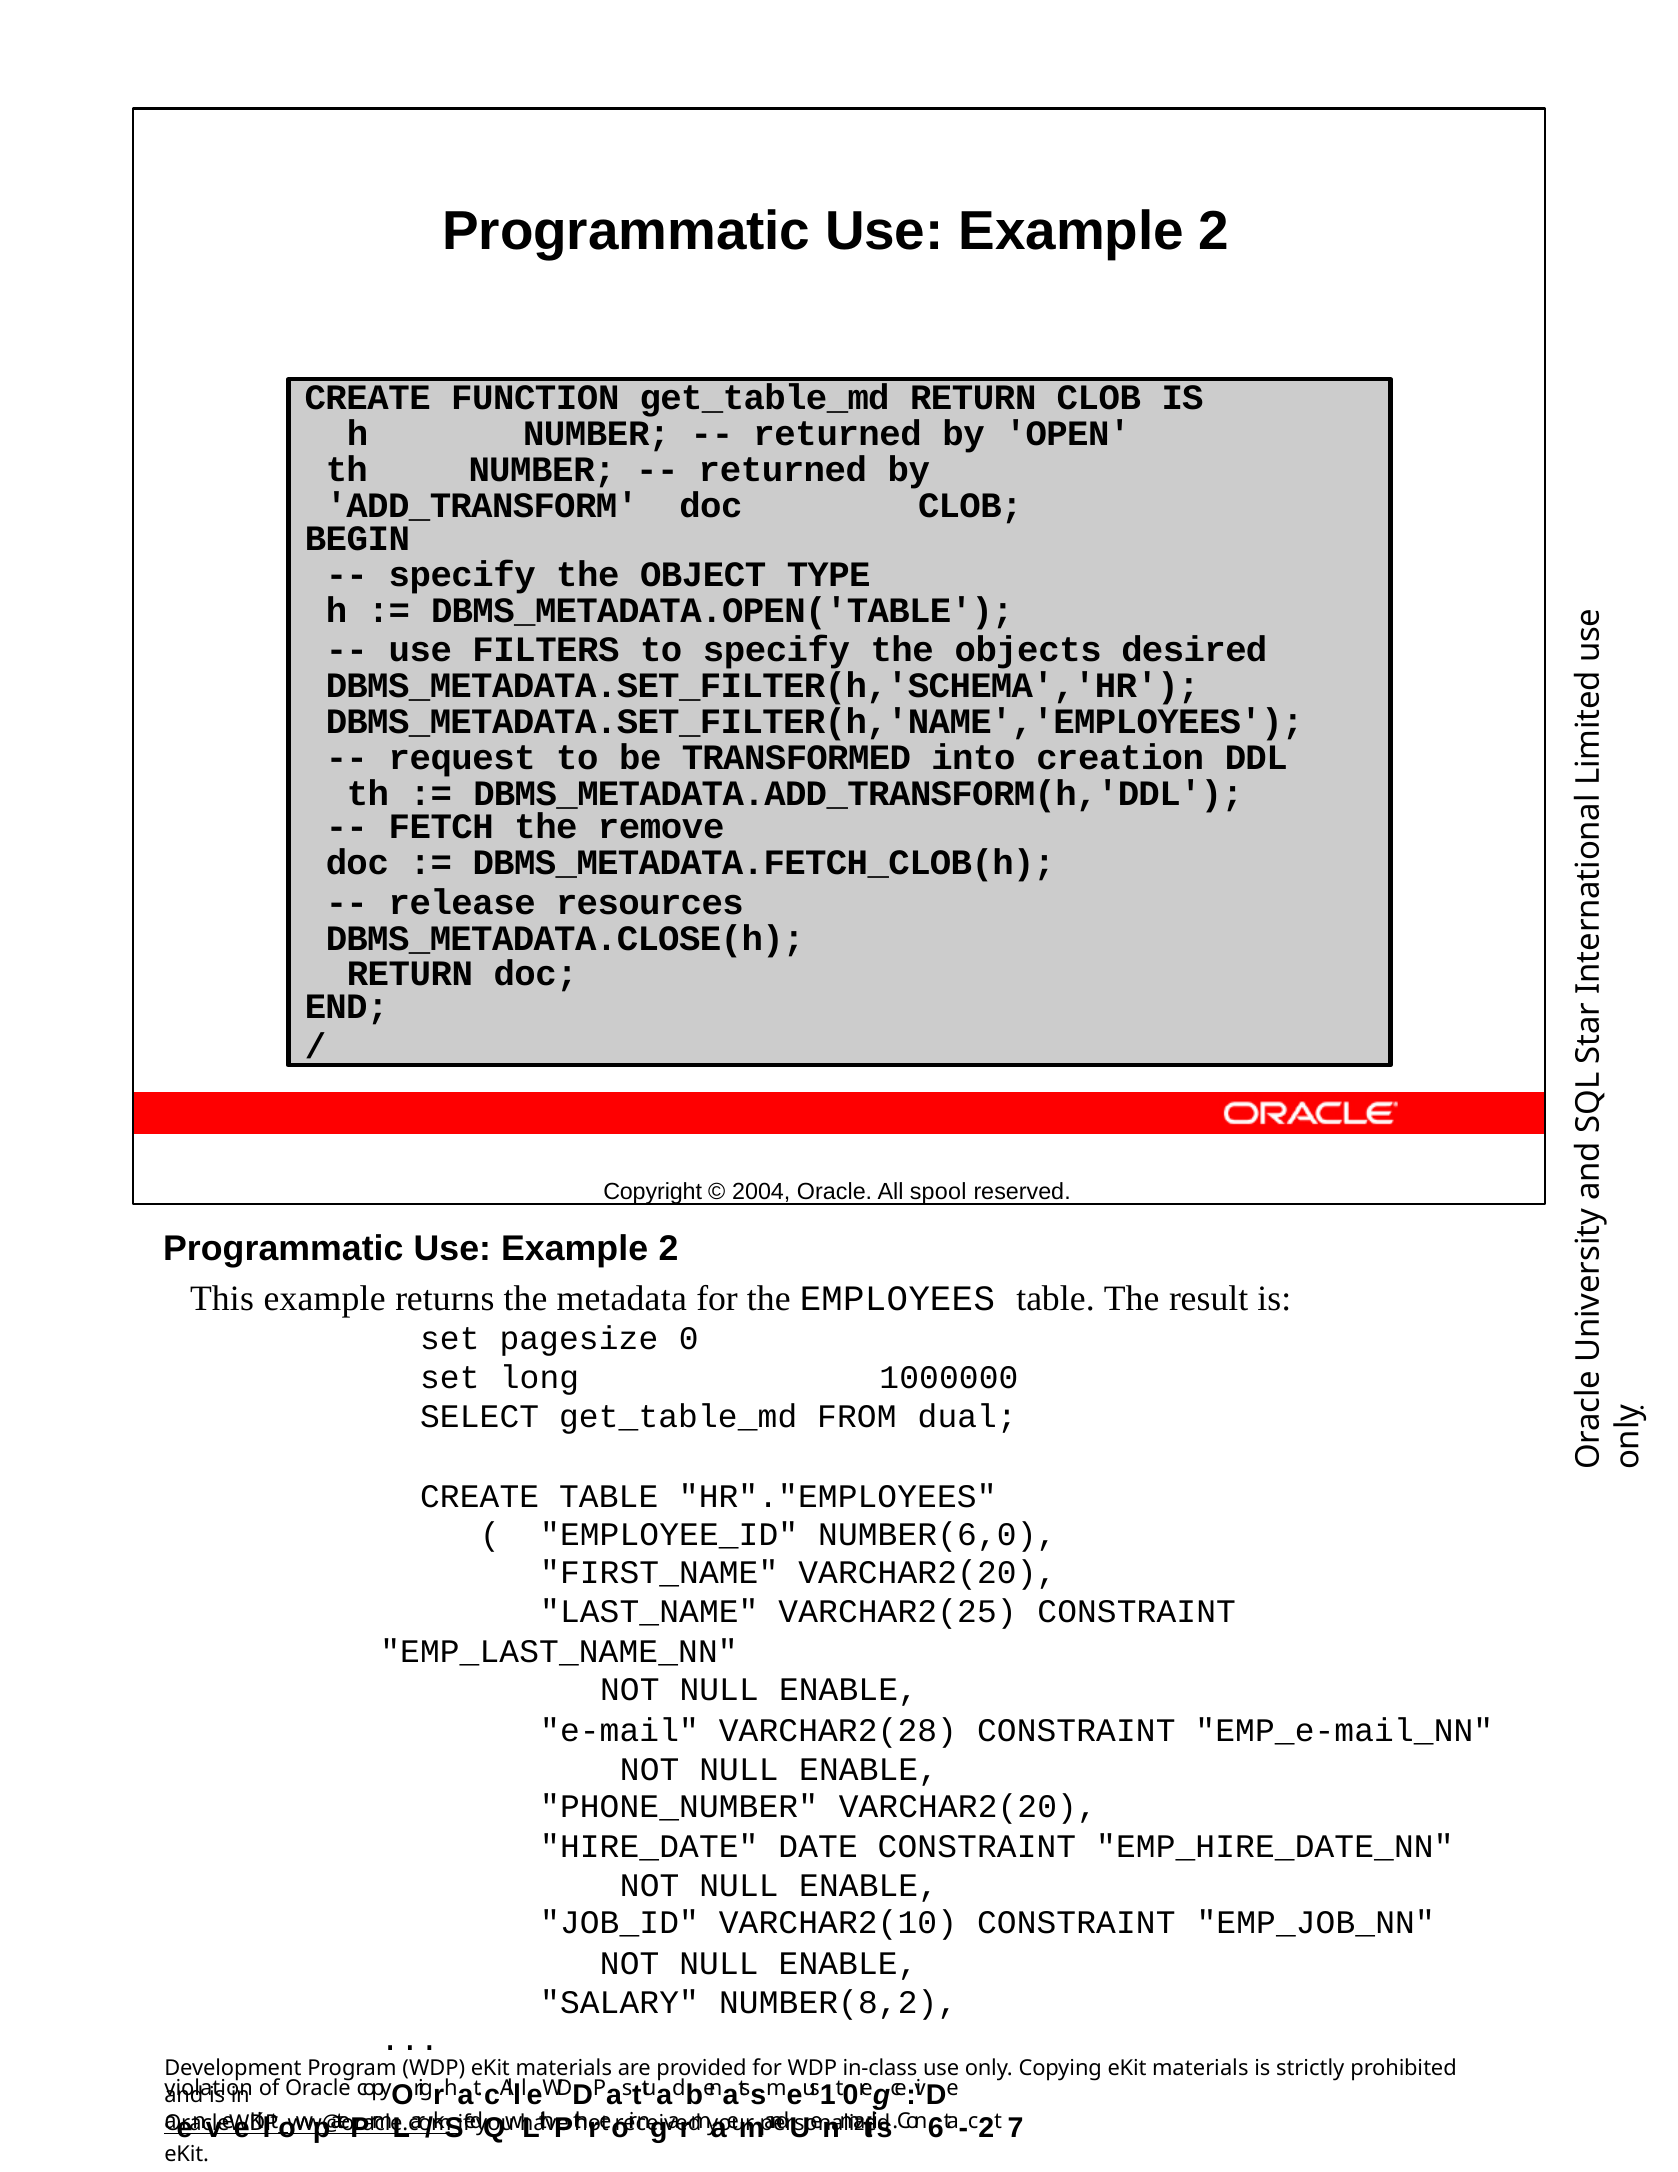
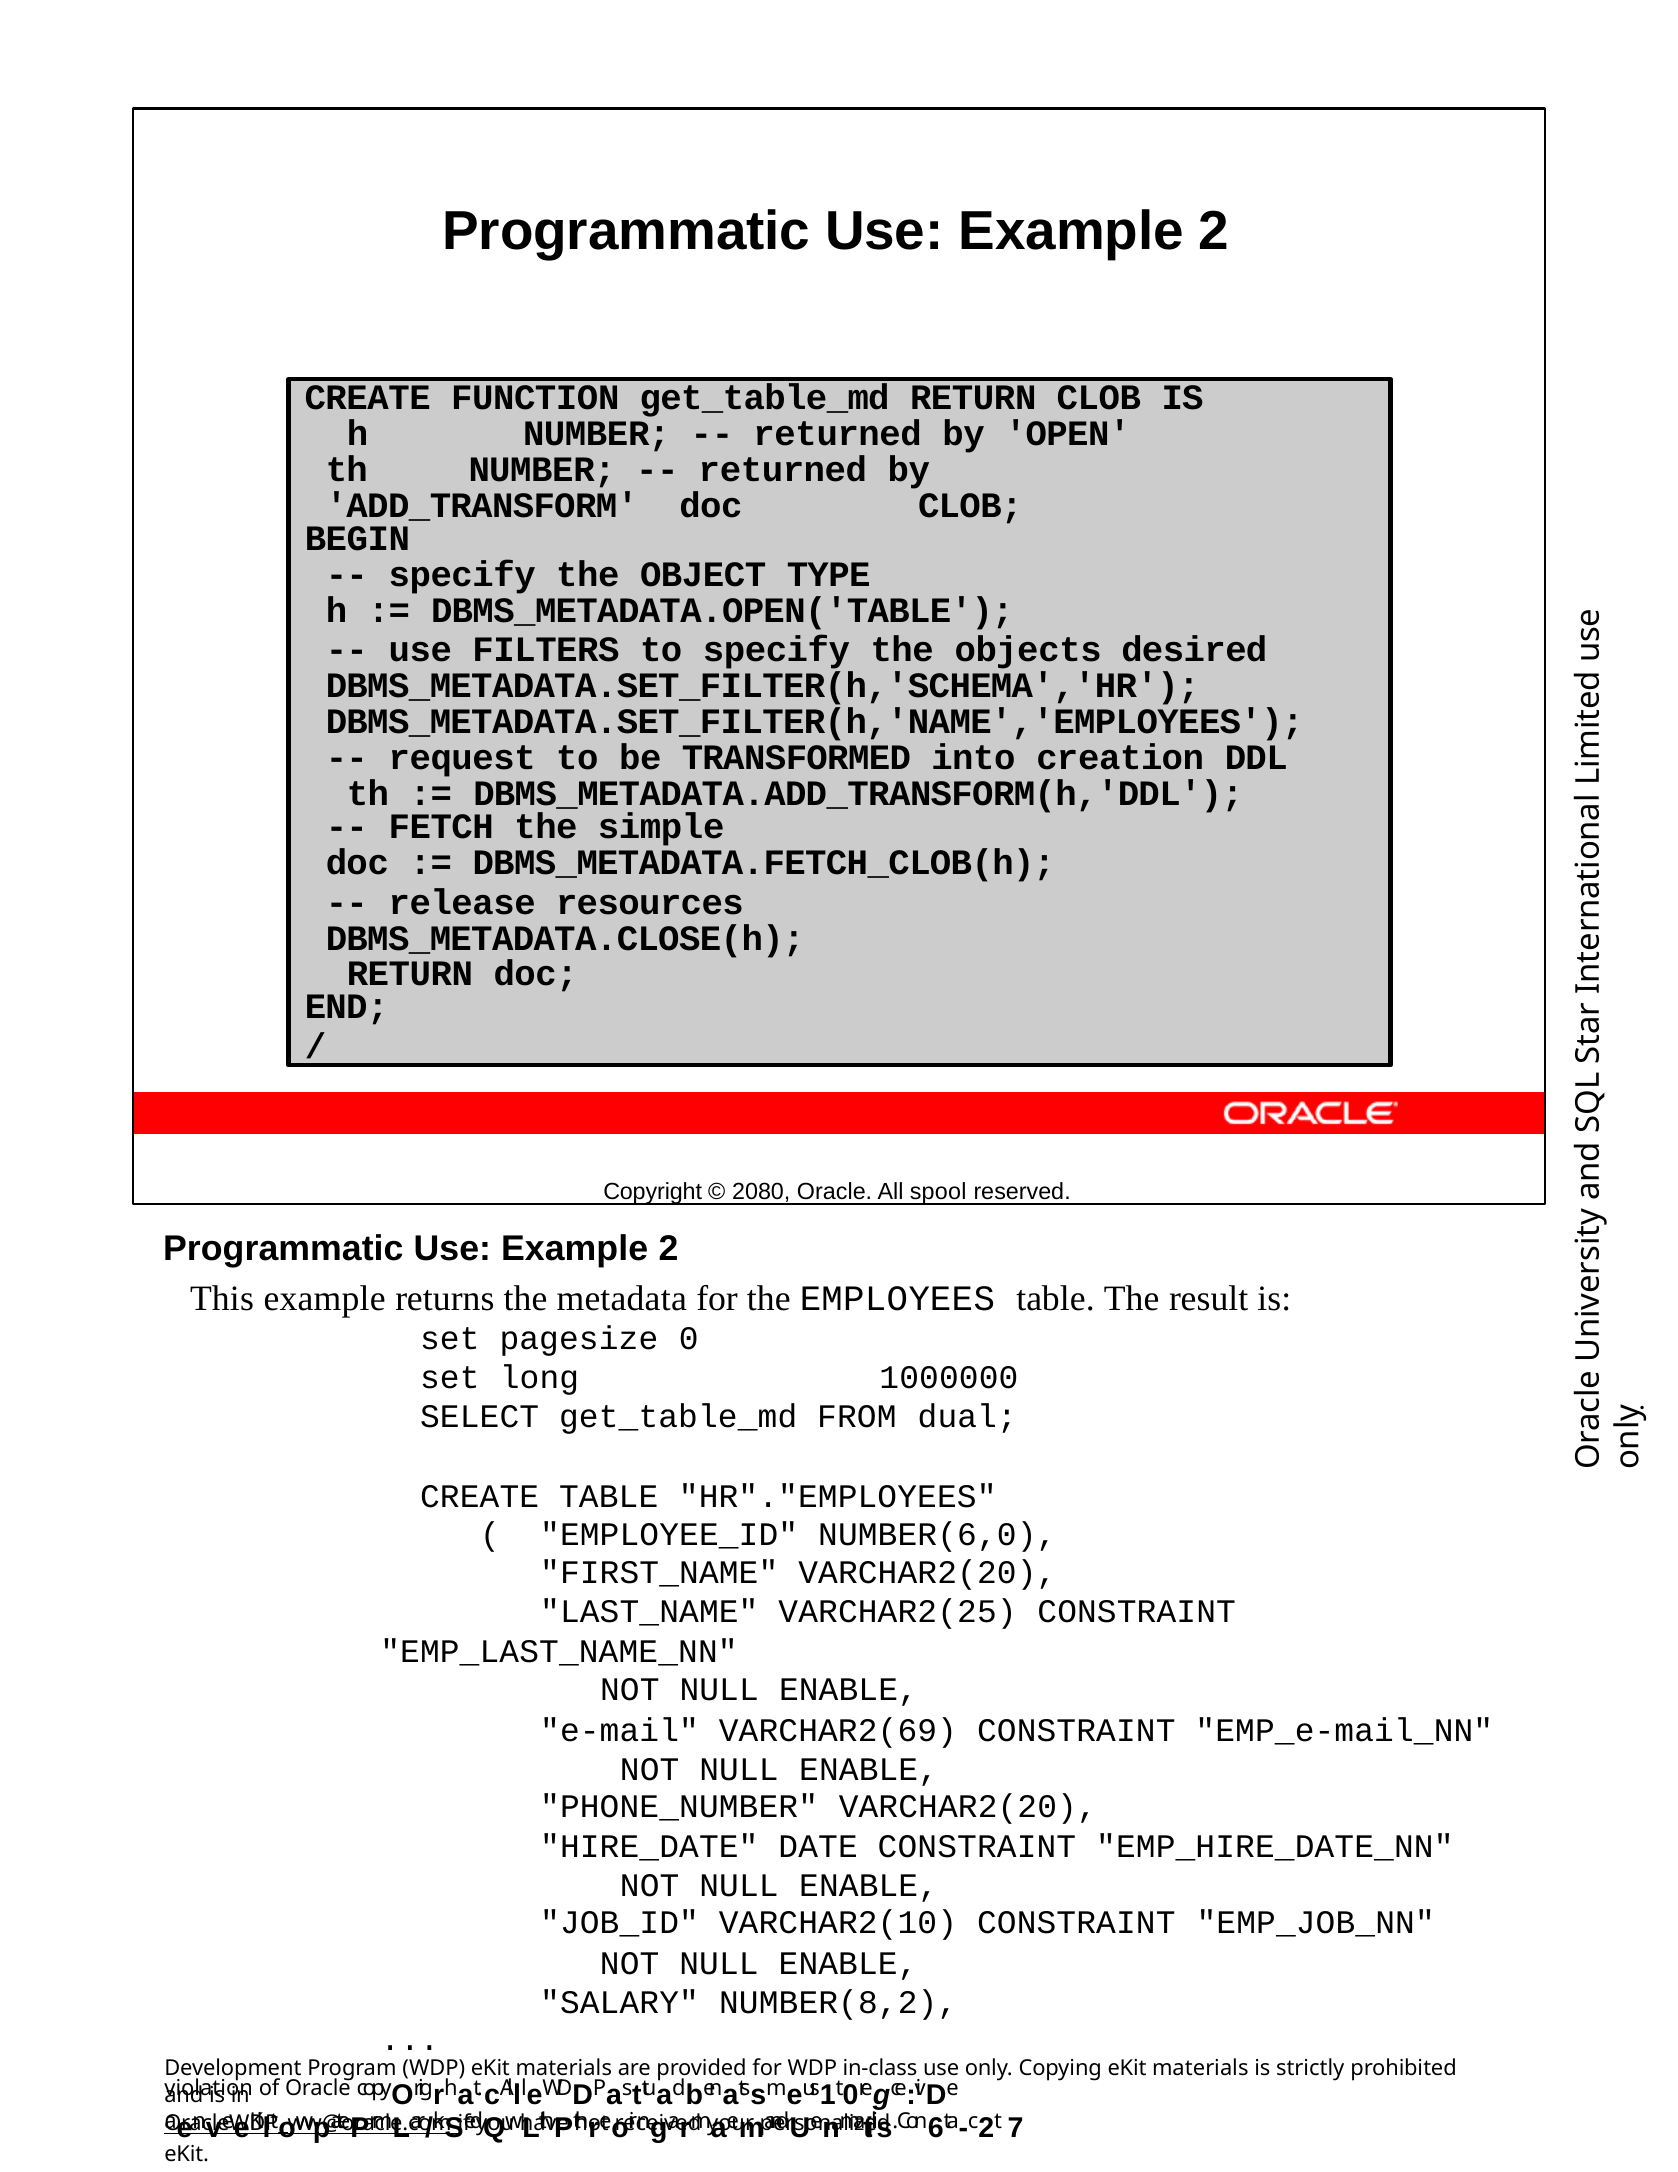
remove: remove -> simple (661, 827)
2004: 2004 -> 2080 (761, 1191)
VARCHAR2(28: VARCHAR2(28 -> VARCHAR2(69 (838, 1730)
